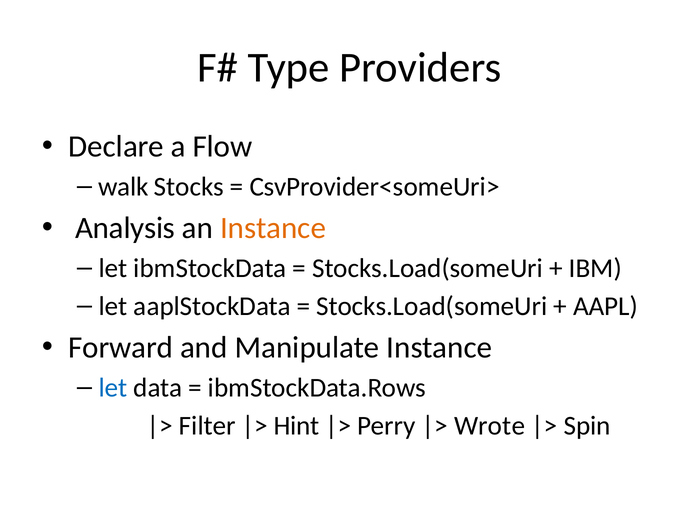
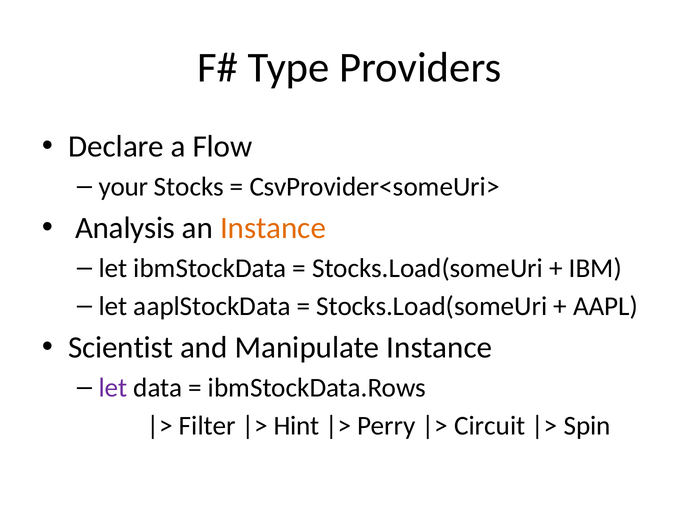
walk: walk -> your (123, 187)
Forward: Forward -> Scientist (121, 348)
let colour: blue -> purple (113, 388)
Wrote: Wrote -> Circuit (490, 426)
